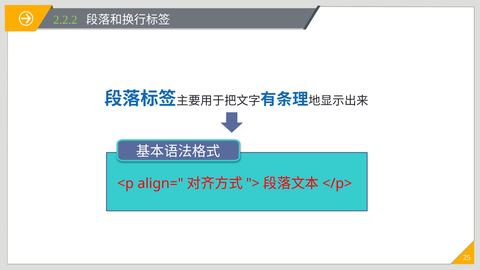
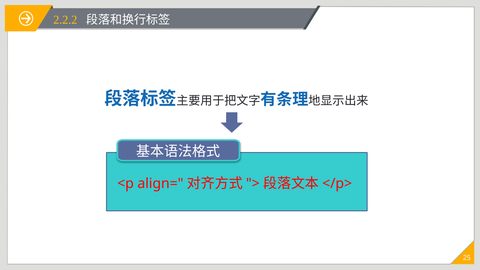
2.2.2 colour: light green -> yellow (65, 20)
